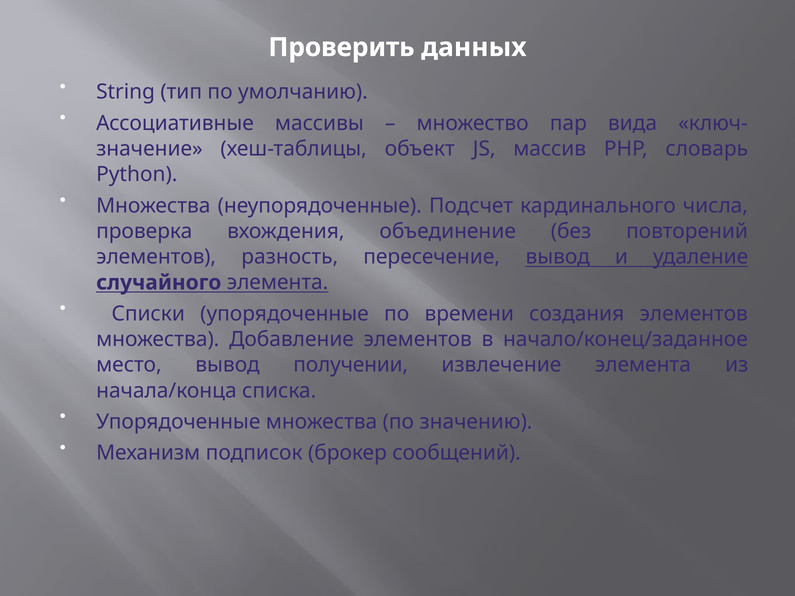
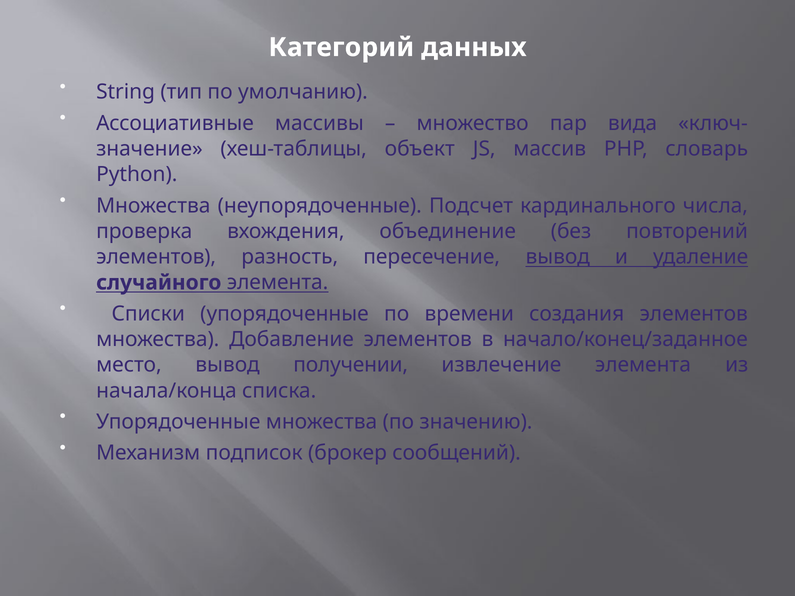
Проверить: Проверить -> Категорий (341, 47)
